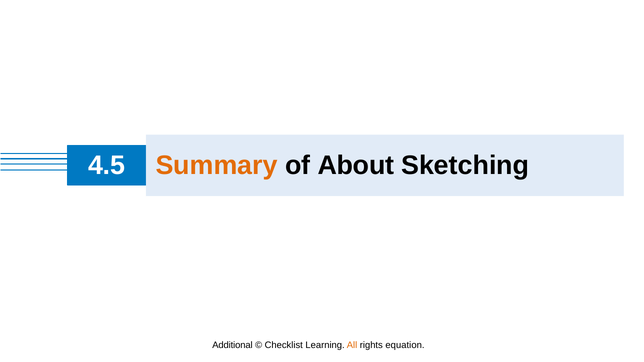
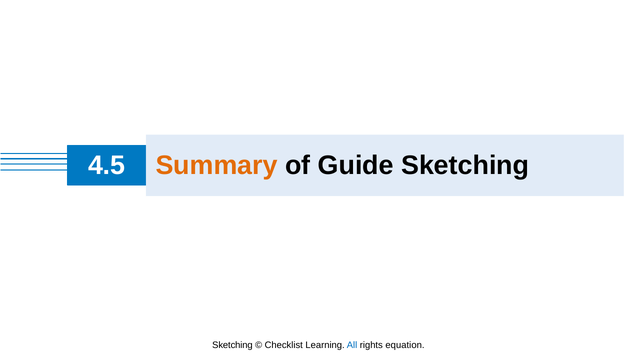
About: About -> Guide (356, 165)
Additional: Additional -> Sketching (232, 345)
All colour: orange -> blue (352, 345)
